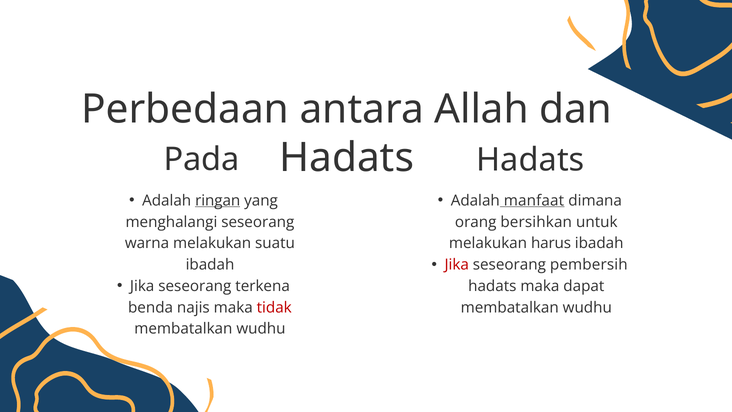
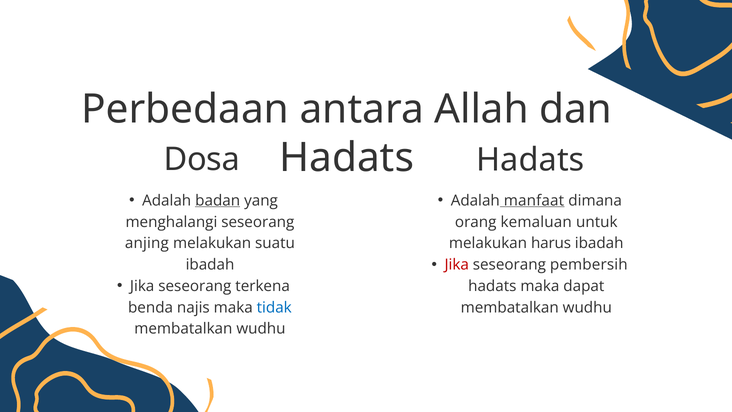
Pada: Pada -> Dosa (202, 159)
ringan: ringan -> badan (218, 201)
bersihkan: bersihkan -> kemaluan (536, 222)
warna: warna -> anjing (147, 243)
tidak colour: red -> blue (274, 307)
